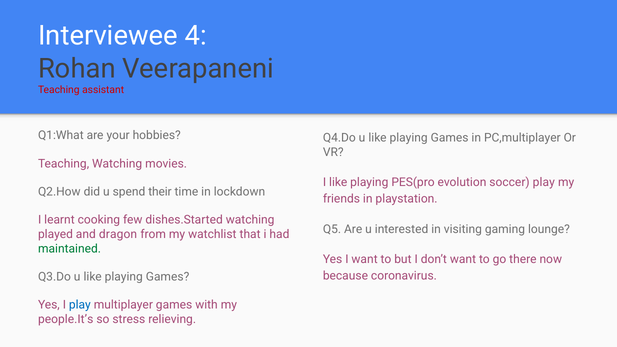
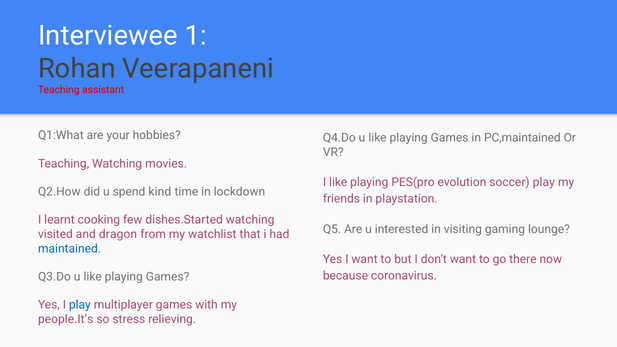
4: 4 -> 1 (196, 36)
PC,multiplayer: PC,multiplayer -> PC,maintained (522, 138)
their: their -> kind (160, 192)
played: played -> visited (55, 234)
maintained colour: green -> blue (69, 249)
